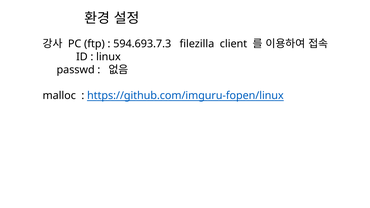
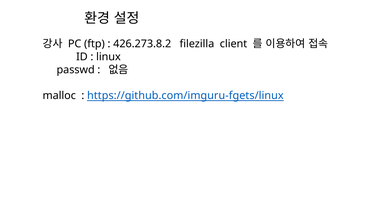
594.693.7.3: 594.693.7.3 -> 426.273.8.2 (142, 44)
https://github.com/imguru-fopen/linux: https://github.com/imguru-fopen/linux -> https://github.com/imguru-fgets/linux (185, 96)
